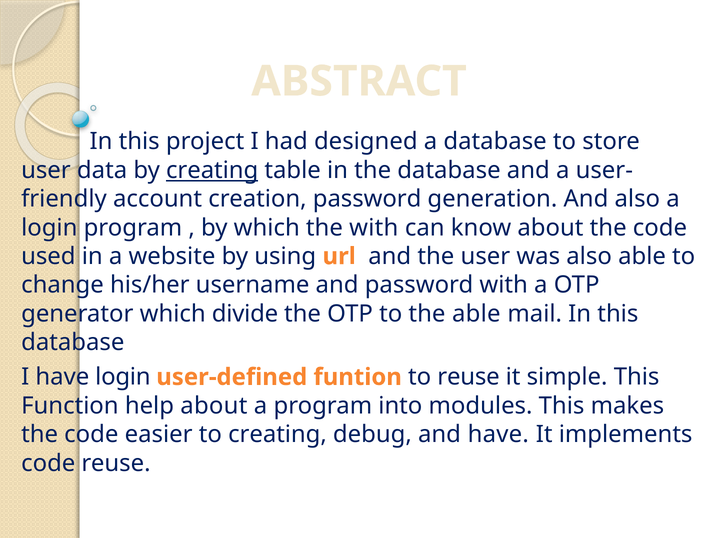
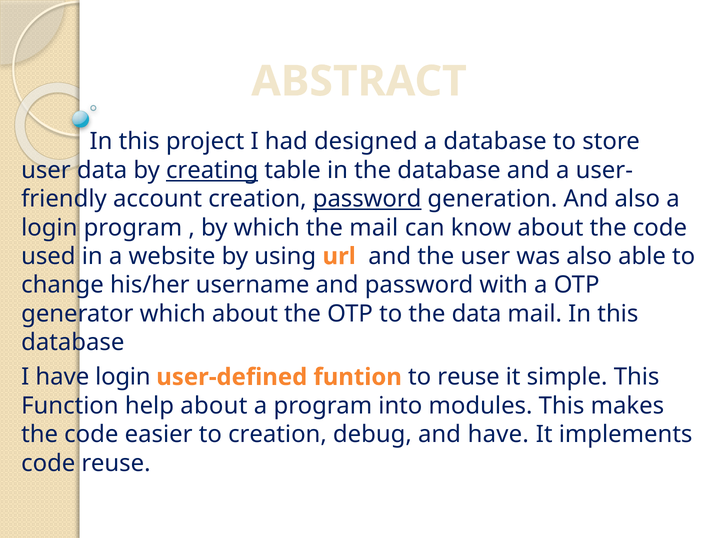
password underline: none -> present (367, 199)
the with: with -> mail (374, 228)
which divide: divide -> about (245, 314)
the able: able -> data (477, 314)
to creating: creating -> creation (277, 435)
